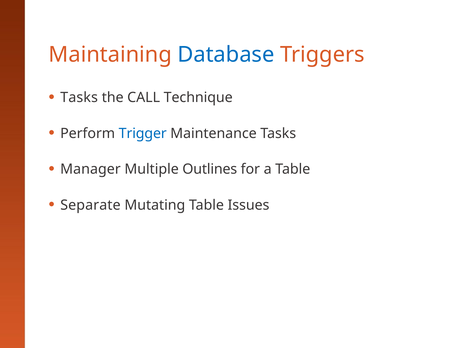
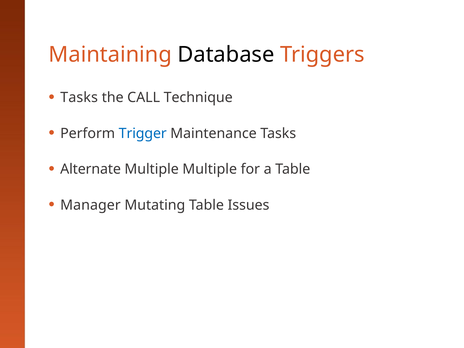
Database colour: blue -> black (226, 55)
Manager: Manager -> Alternate (91, 169)
Multiple Outlines: Outlines -> Multiple (210, 169)
Separate: Separate -> Manager (90, 205)
